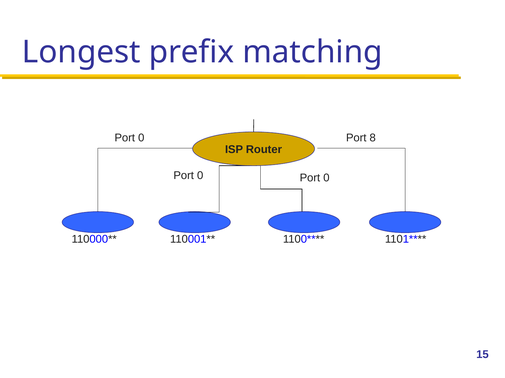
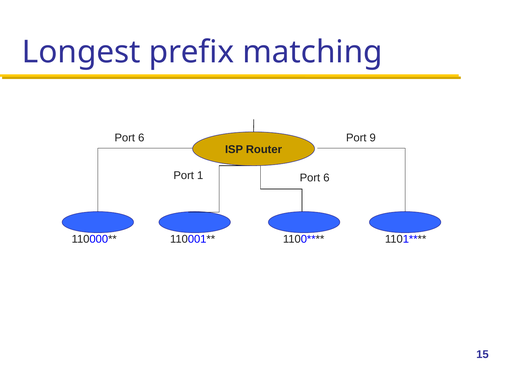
0: 0 -> 6 (141, 138)
8: 8 -> 9 (373, 138)
0: 0 -> 1 (200, 176)
0: 0 -> 6 (326, 178)
